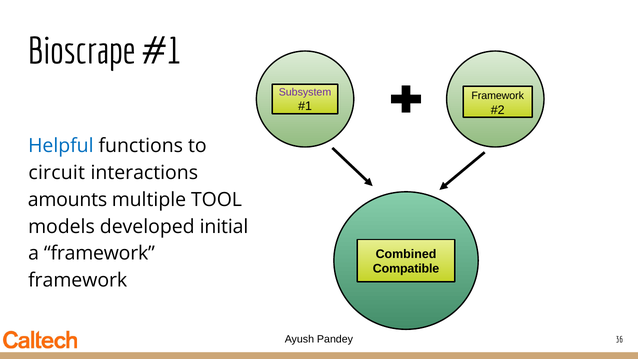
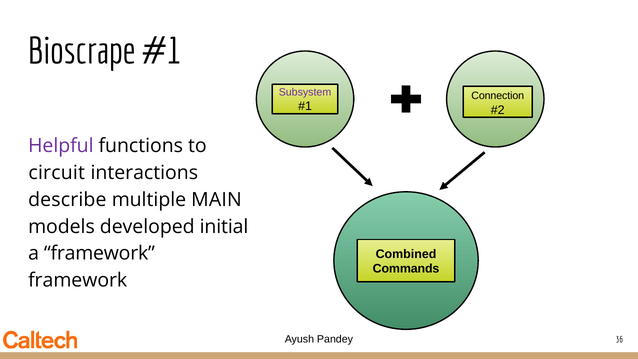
Framework: Framework -> Connection (498, 96)
Helpful colour: blue -> purple (61, 146)
amounts: amounts -> describe (67, 200)
TOOL: TOOL -> MAIN (216, 200)
Compatible: Compatible -> Commands (406, 269)
